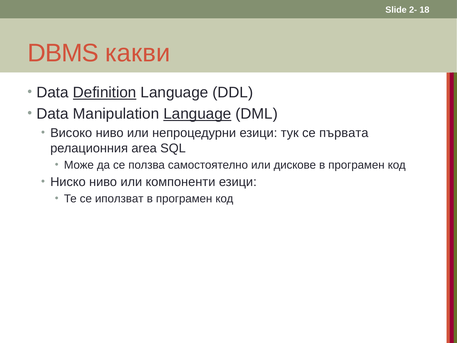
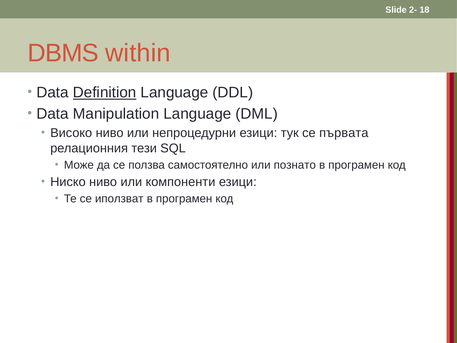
какви: какви -> within (138, 53)
Language underline: present -> none (197, 114)
area: area -> тези (144, 148)
дискове: дискове -> познато (295, 165)
